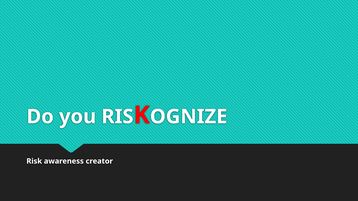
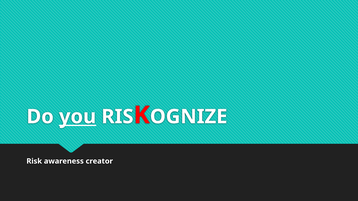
you underline: none -> present (78, 117)
